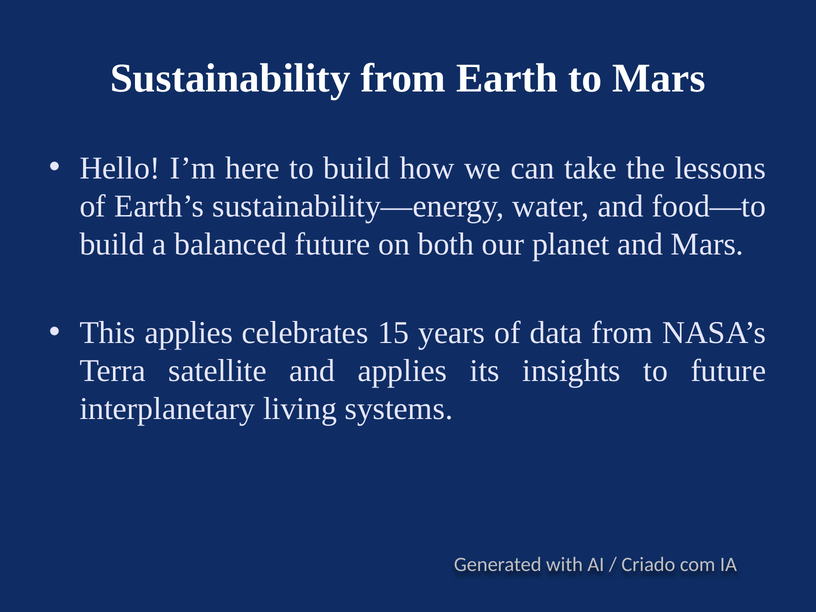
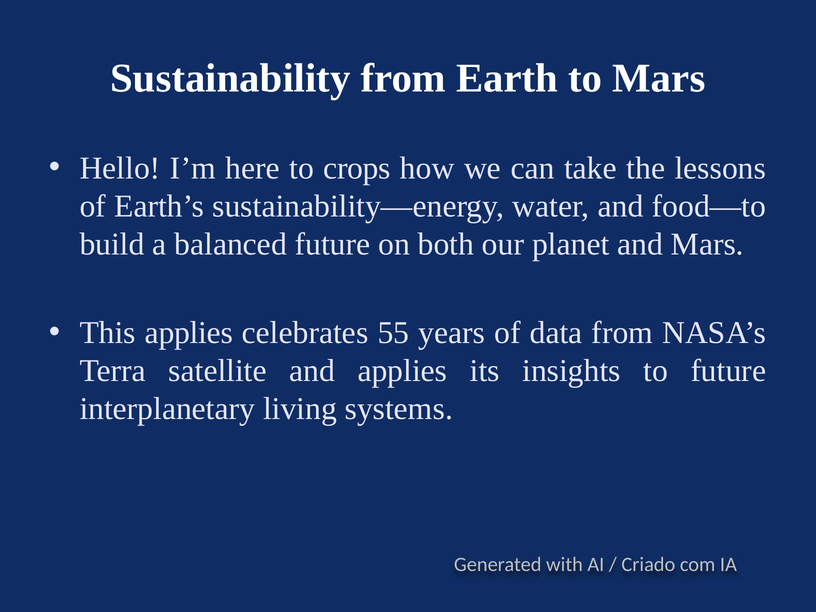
to build: build -> crops (357, 168)
15: 15 -> 55 (393, 333)
